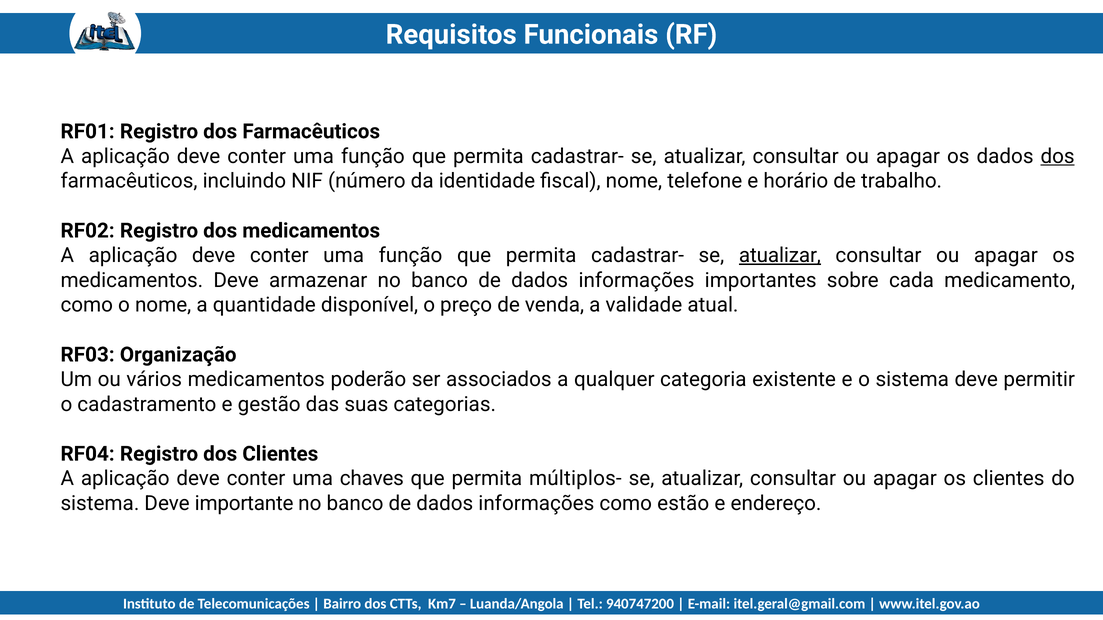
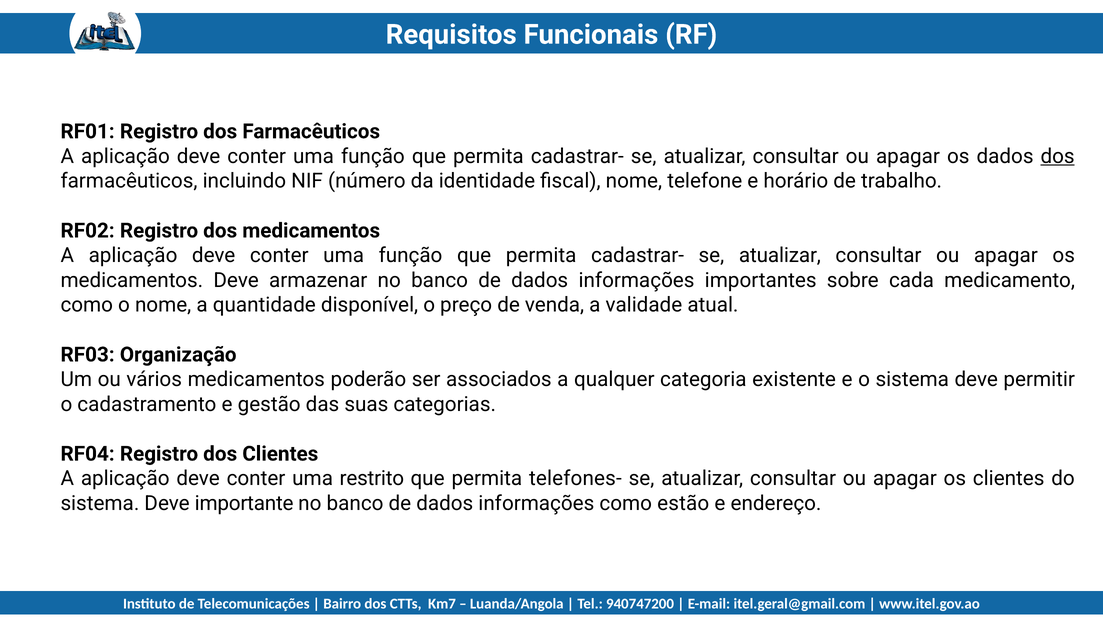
atualizar underline: present -> none (780, 256)
chaves: chaves -> restrito (372, 479)
múltiplos-: múltiplos- -> telefones- (575, 479)
